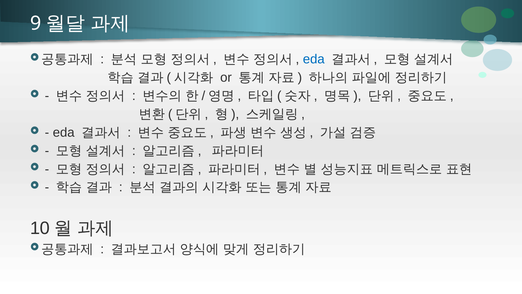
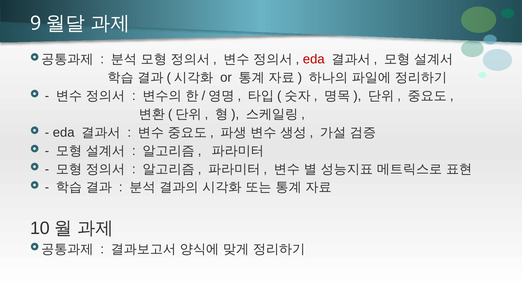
eda colour: blue -> red (314, 59)
